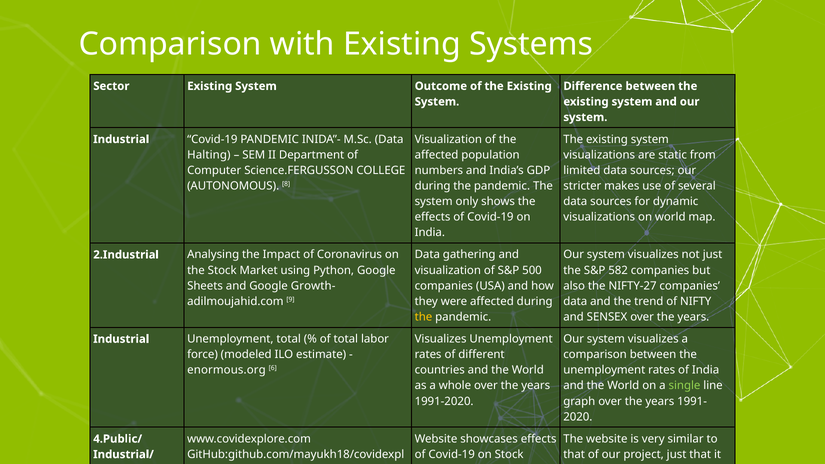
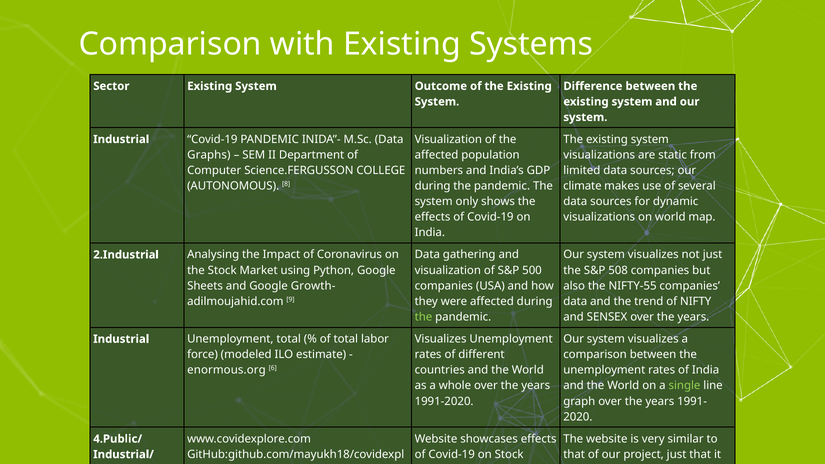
Halting: Halting -> Graphs (209, 155)
stricter: stricter -> climate (582, 186)
582: 582 -> 508 (618, 270)
NIFTY-27: NIFTY-27 -> NIFTY-55 (633, 286)
the colour: yellow -> light green (423, 317)
